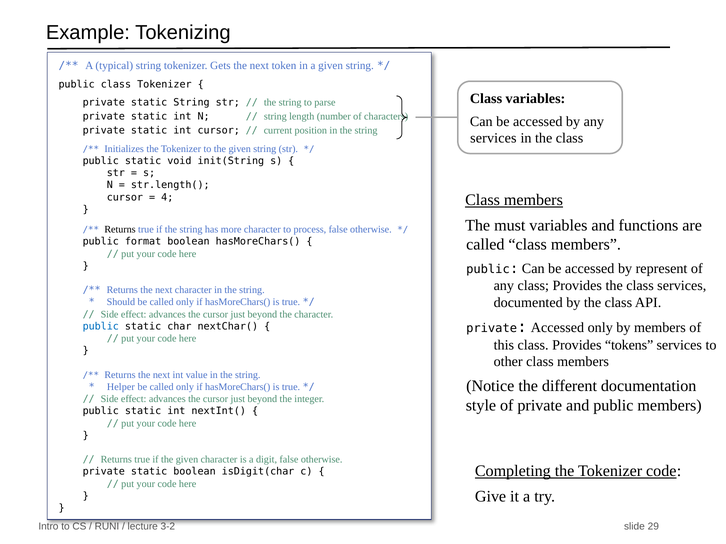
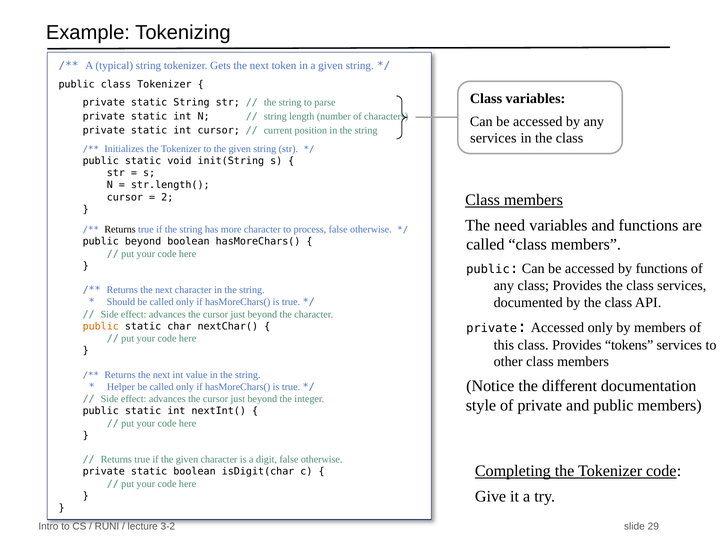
4: 4 -> 2 (167, 197)
must: must -> need (510, 226)
public format: format -> beyond (143, 242)
by represent: represent -> functions (662, 269)
public colour: blue -> orange (101, 327)
